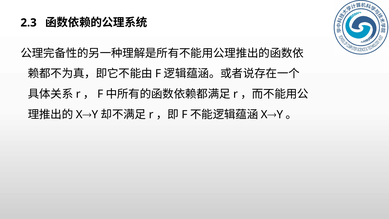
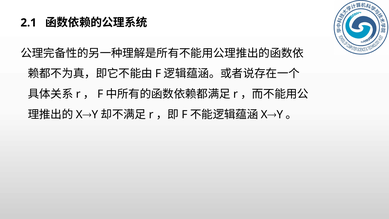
2.3: 2.3 -> 2.1 (29, 23)
